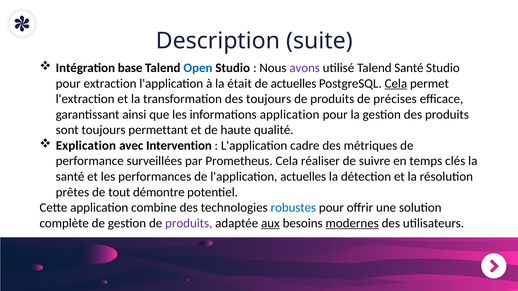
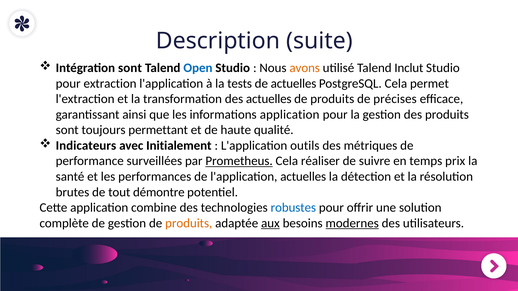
Intégration base: base -> sont (130, 68)
avons colour: purple -> orange (305, 68)
Talend Santé: Santé -> Inclut (409, 68)
était: était -> tests (240, 84)
Cela underline: present -> none (396, 84)
des toujours: toujours -> actuelles (269, 99)
Explication: Explication -> Indicateurs (86, 146)
Intervention: Intervention -> Initialement (179, 146)
cadre: cadre -> outils (305, 146)
Prometheus underline: none -> present (239, 161)
clés: clés -> prix (455, 161)
prêtes: prêtes -> brutes (72, 192)
produits colour: purple -> orange (189, 223)
